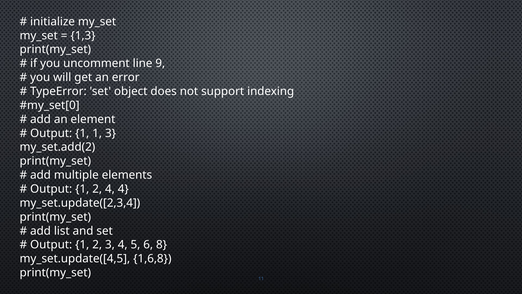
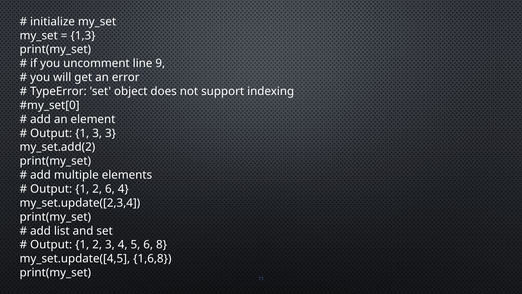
1 1: 1 -> 3 (97, 133)
2 4: 4 -> 6 (110, 189)
